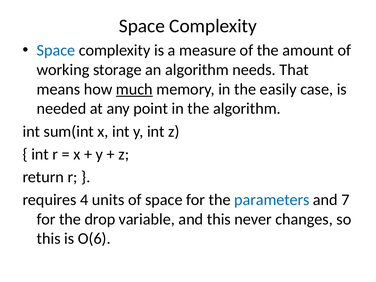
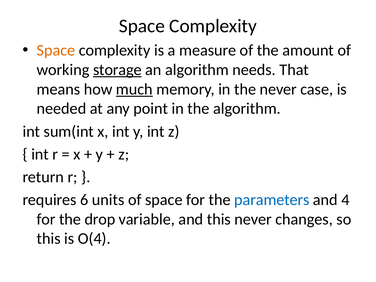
Space colour: blue -> orange (56, 50)
storage underline: none -> present (117, 70)
the easily: easily -> never (278, 89)
4: 4 -> 6 (84, 200)
7: 7 -> 4 (345, 200)
O(6: O(6 -> O(4 (94, 239)
